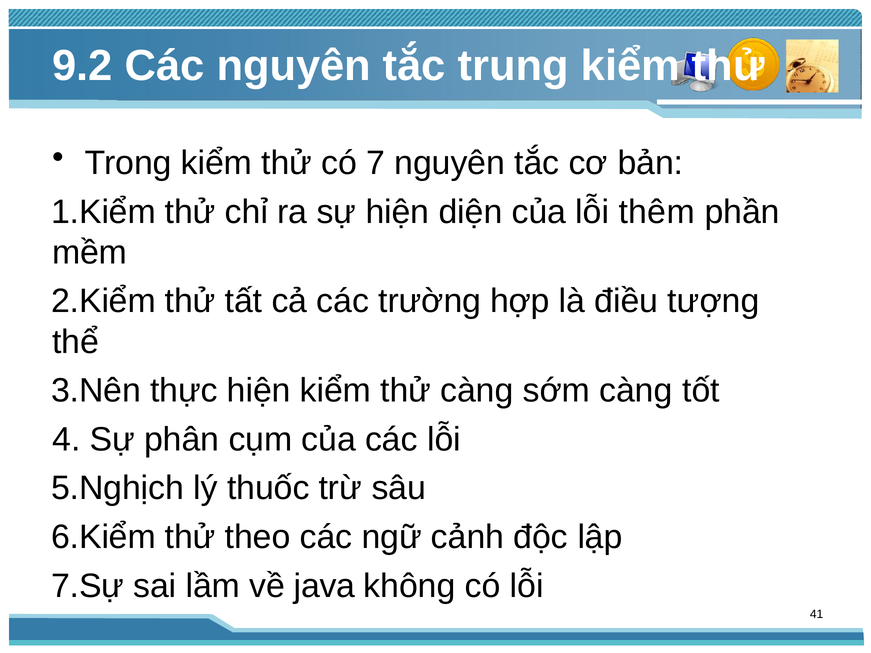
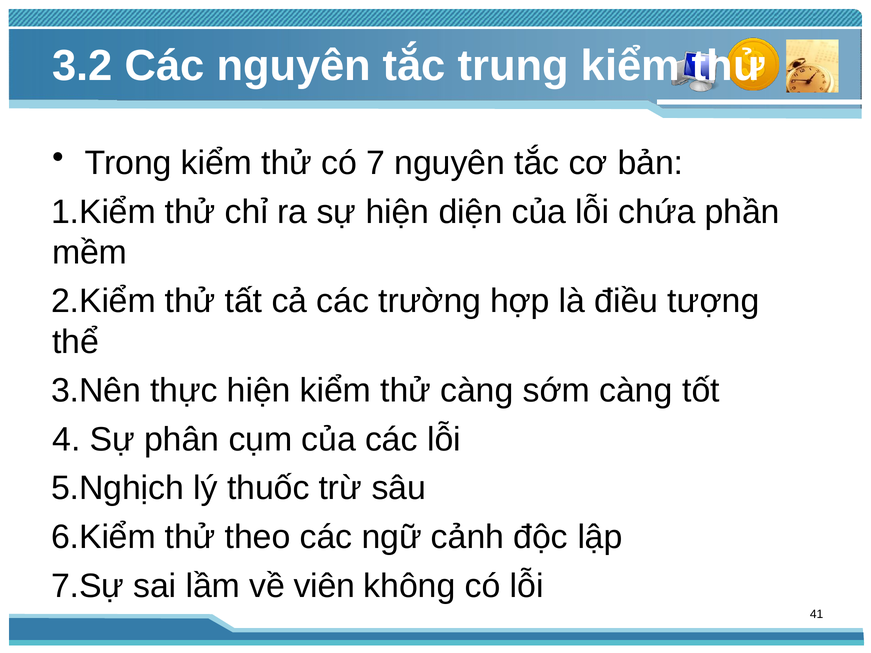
9.2: 9.2 -> 3.2 (82, 66)
thêm: thêm -> chứa (657, 212)
java: java -> viên (324, 586)
